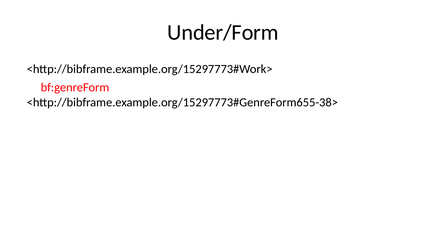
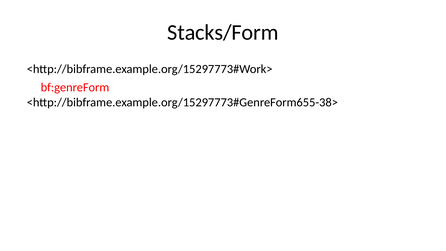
Under/Form: Under/Form -> Stacks/Form (223, 32)
